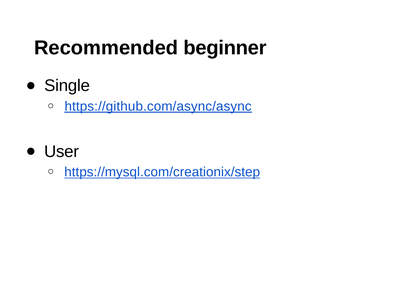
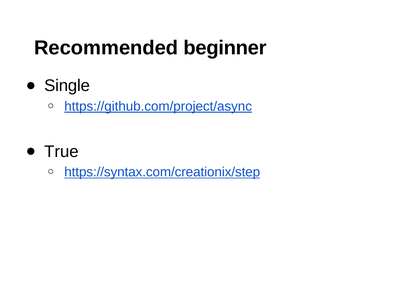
https://github.com/async/async: https://github.com/async/async -> https://github.com/project/async (158, 106)
User: User -> True (61, 151)
https://mysql.com/creationix/step: https://mysql.com/creationix/step -> https://syntax.com/creationix/step (162, 172)
